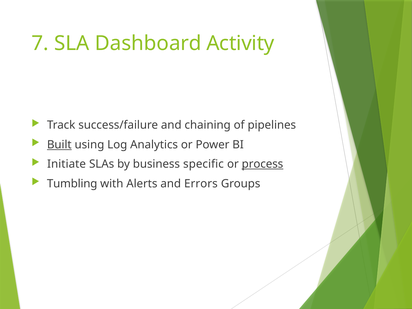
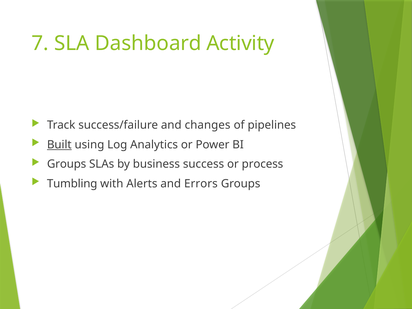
chaining: chaining -> changes (208, 125)
Initiate: Initiate -> Groups (67, 164)
specific: specific -> success (204, 164)
process underline: present -> none (262, 164)
